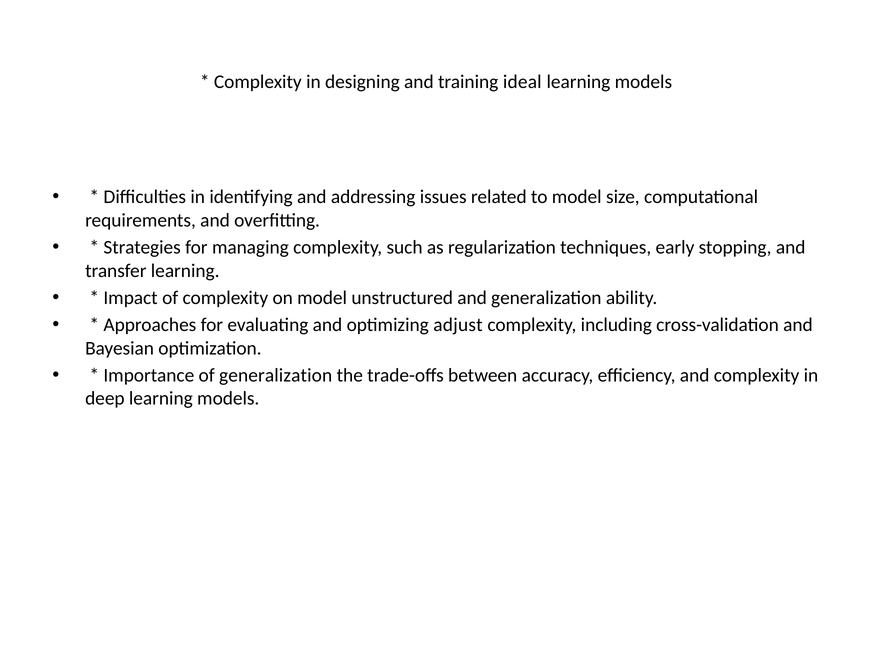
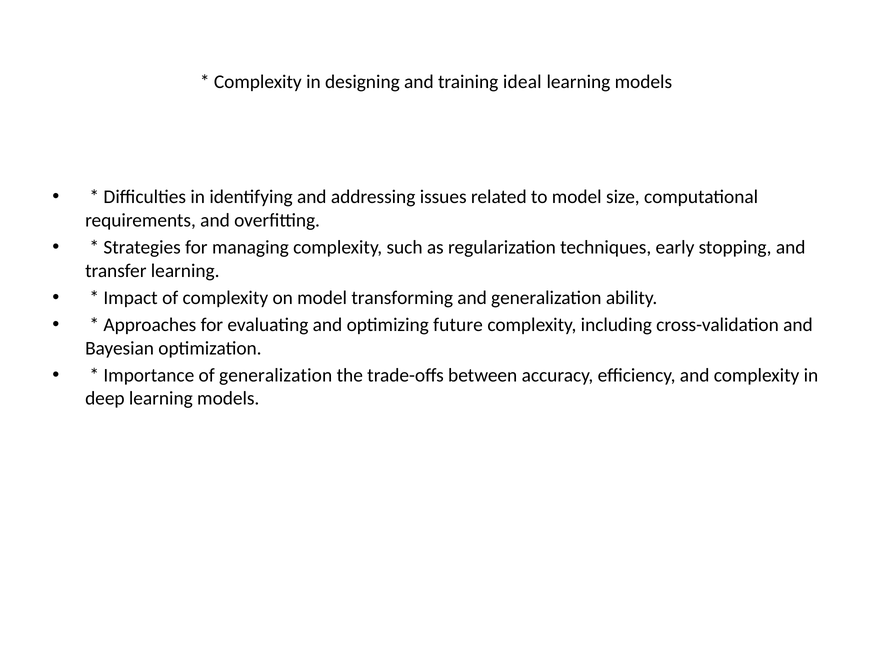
unstructured: unstructured -> transforming (402, 298)
adjust: adjust -> future (458, 325)
